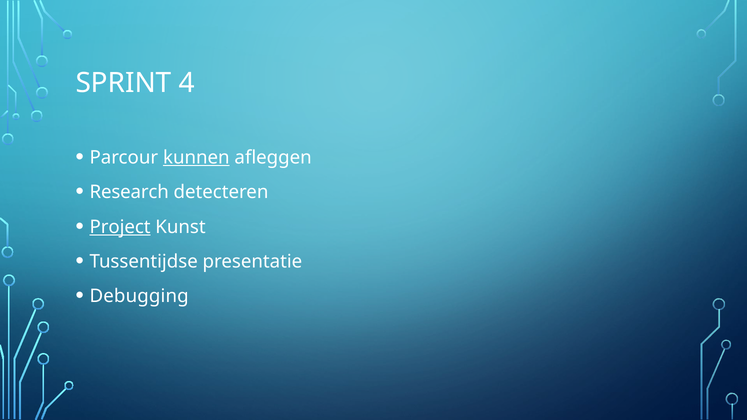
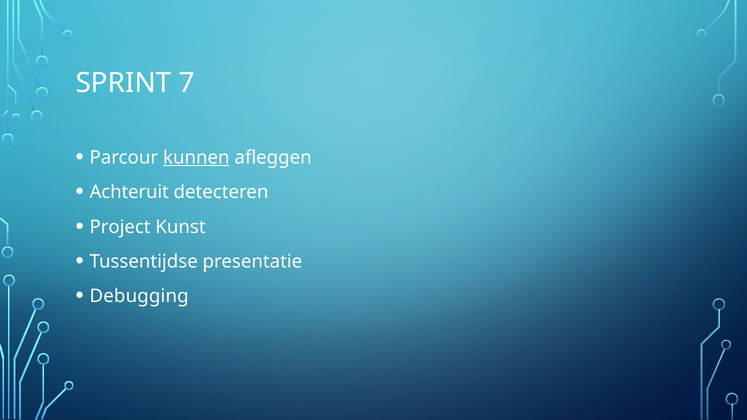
4: 4 -> 7 (187, 83)
Research: Research -> Achteruit (129, 192)
Project underline: present -> none (120, 227)
